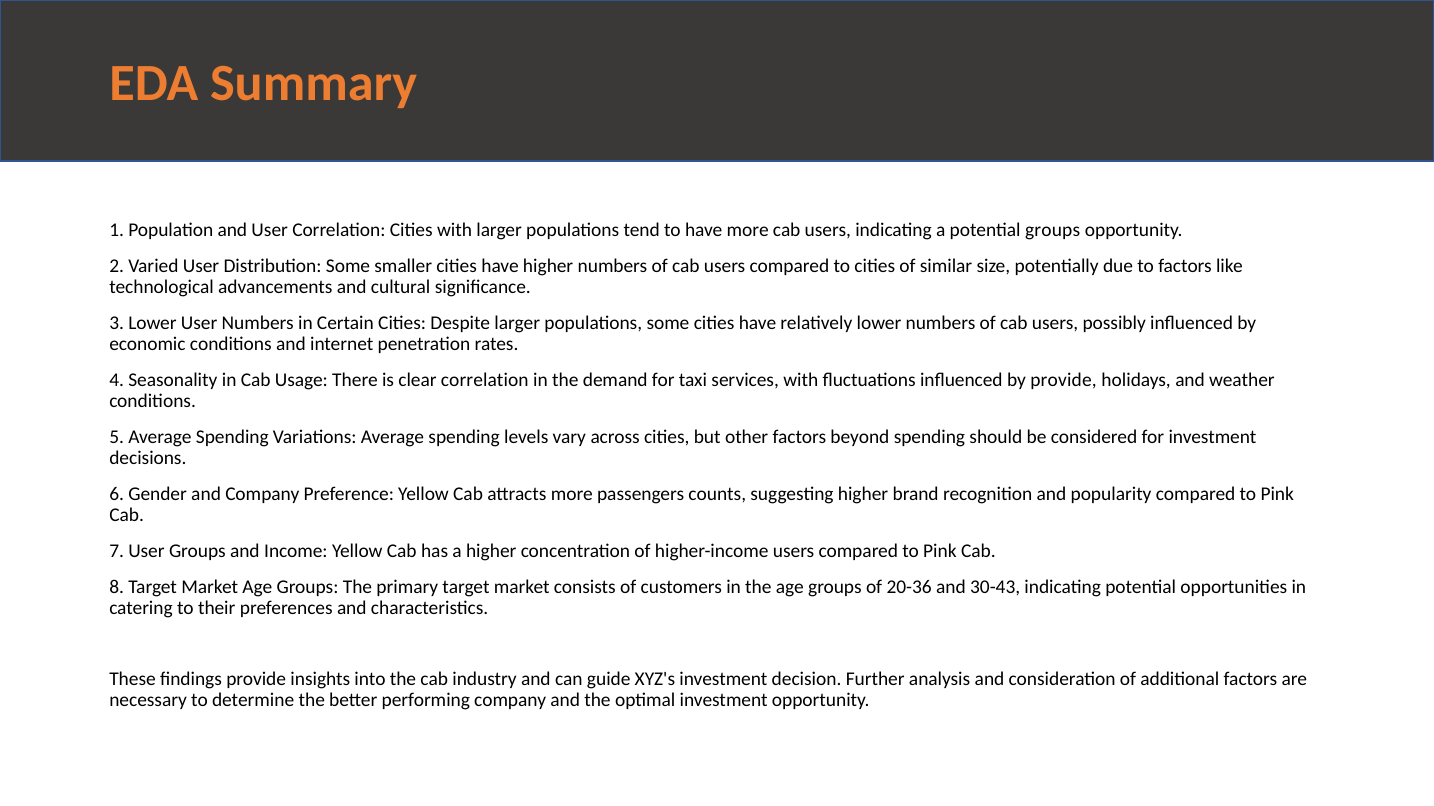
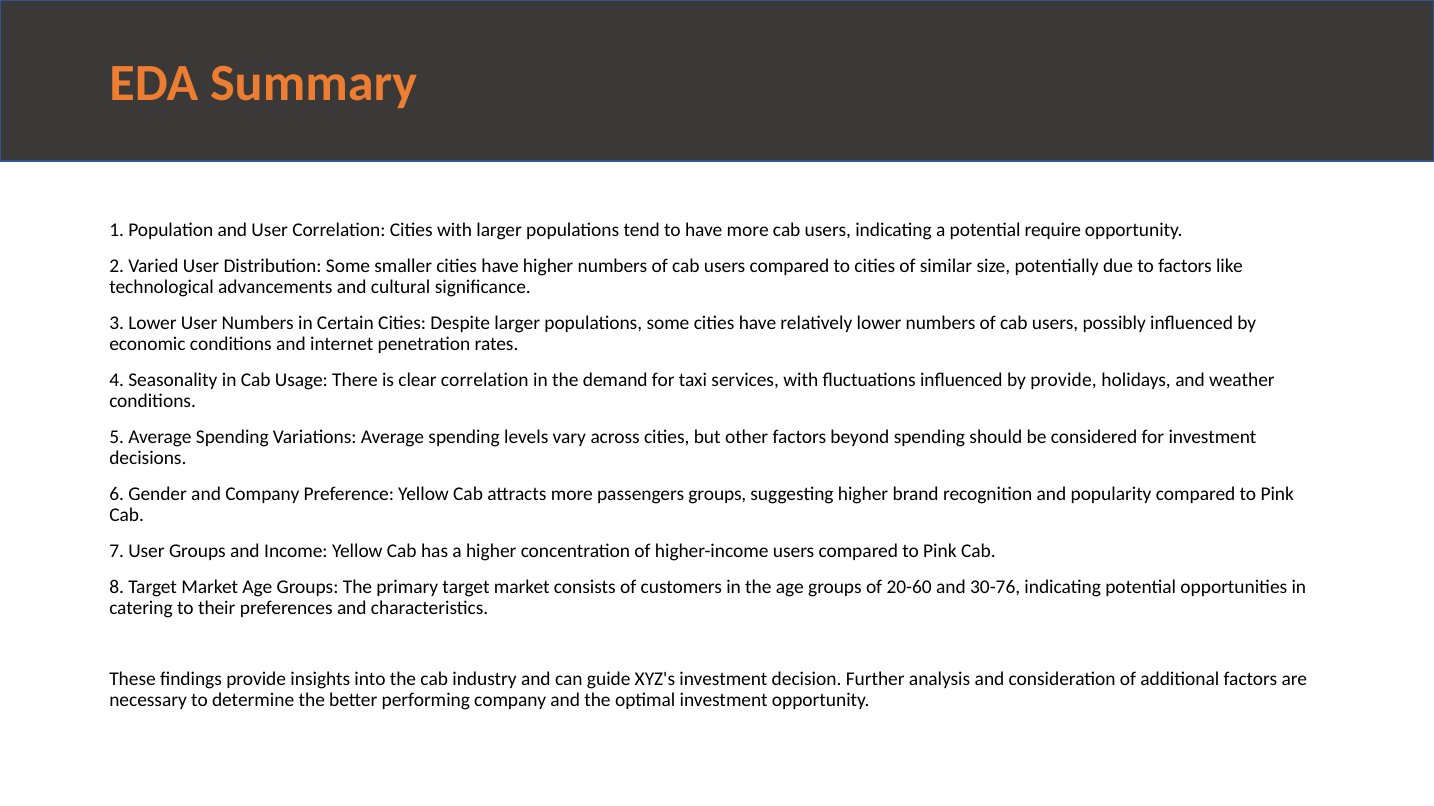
potential groups: groups -> require (1053, 230)
passengers counts: counts -> groups (717, 494)
20-36: 20-36 -> 20-60 (909, 587)
30-43: 30-43 -> 30-76 (995, 587)
